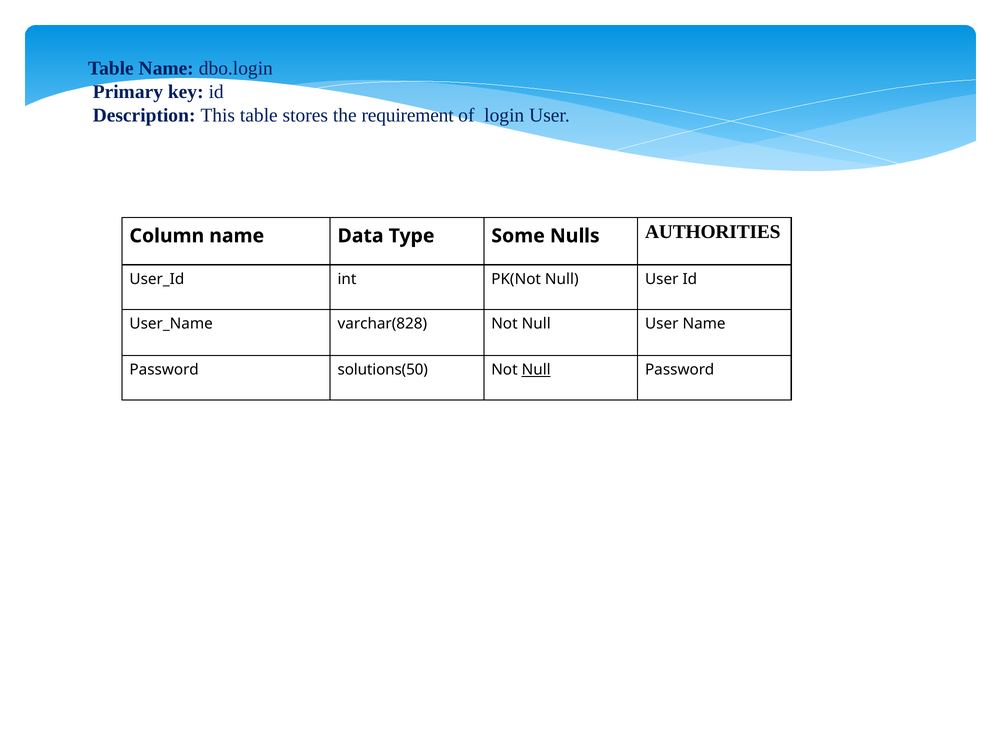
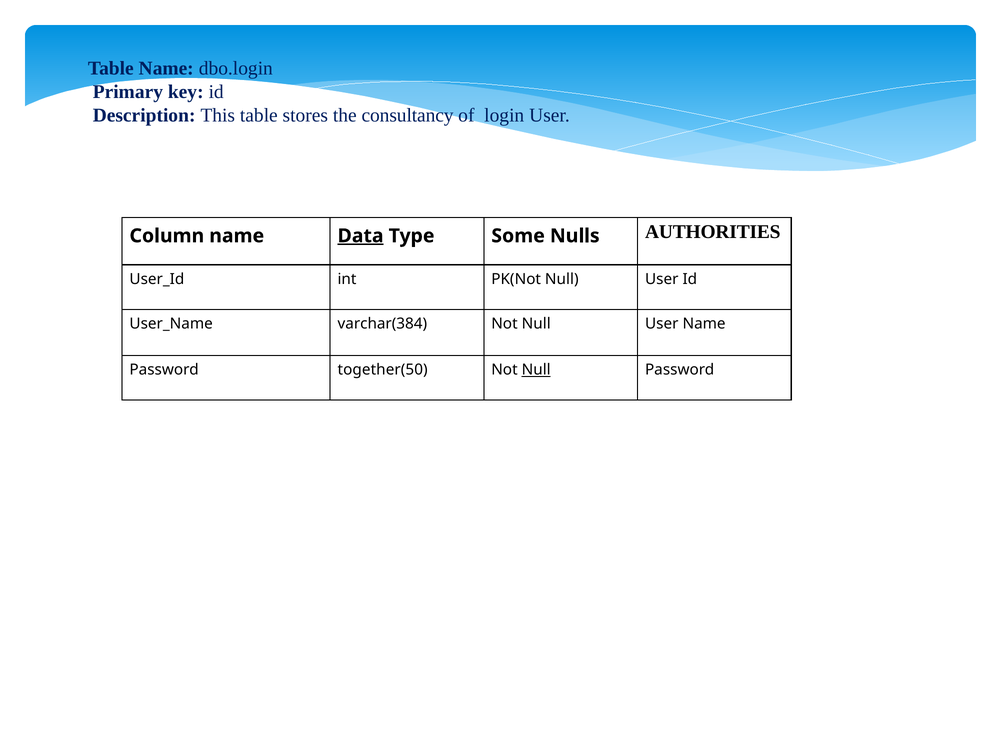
requirement: requirement -> consultancy (408, 115)
Data underline: none -> present (361, 236)
varchar(828: varchar(828 -> varchar(384 (382, 324)
solutions(50: solutions(50 -> together(50 (383, 370)
